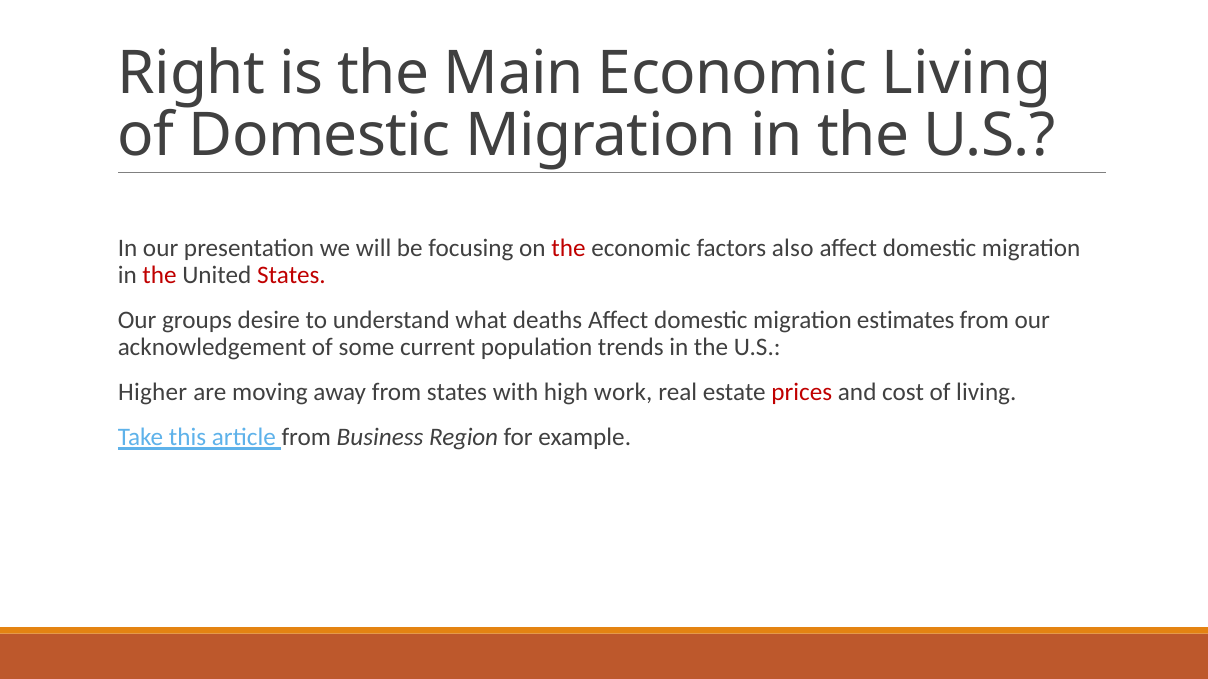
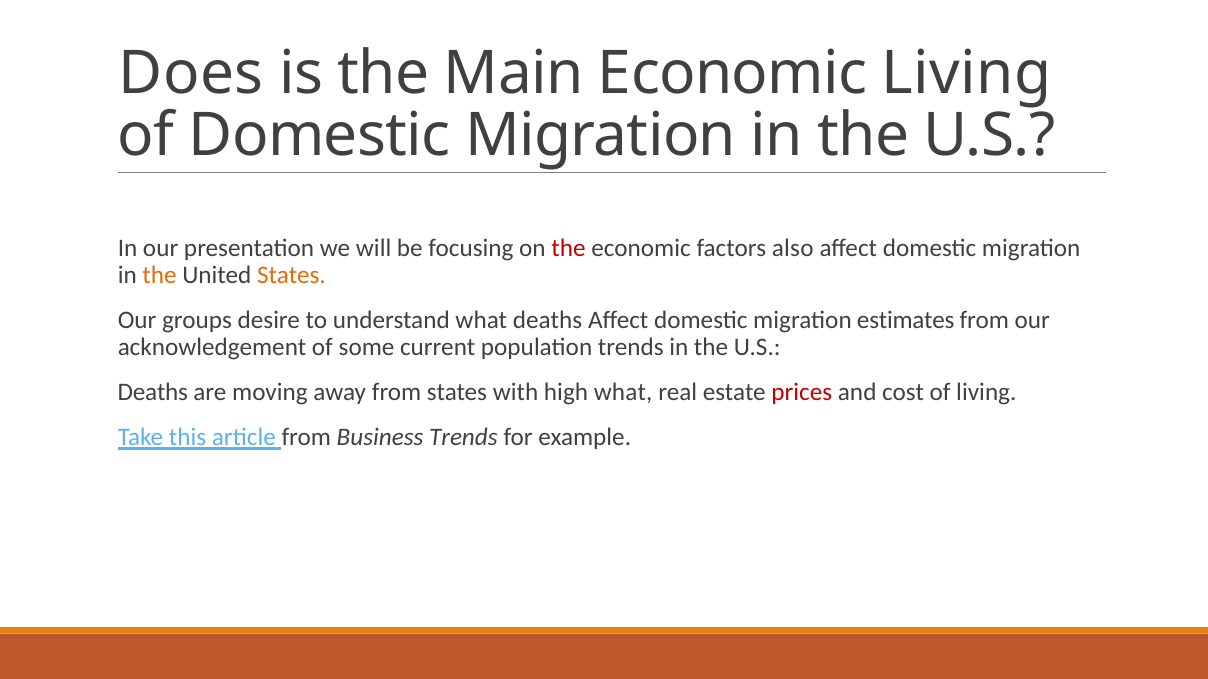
Right: Right -> Does (191, 74)
the colour: red -> orange (159, 276)
States colour: red -> orange (291, 276)
Higher: Higher -> Deaths (153, 393)
high work: work -> what (623, 393)
Business Region: Region -> Trends (463, 438)
